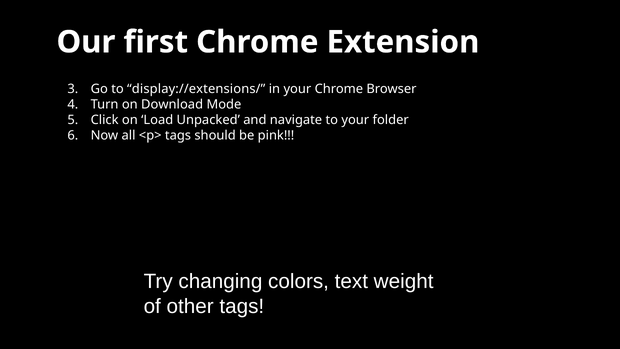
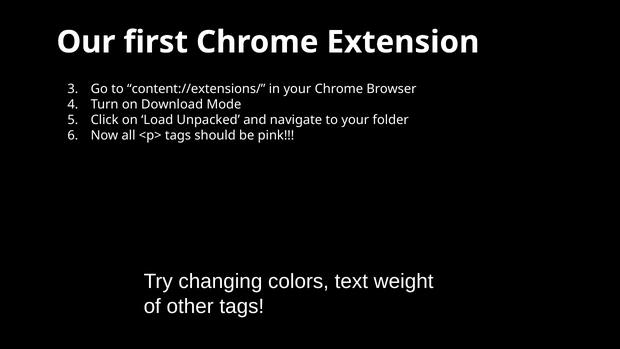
display://extensions/: display://extensions/ -> content://extensions/ (196, 89)
